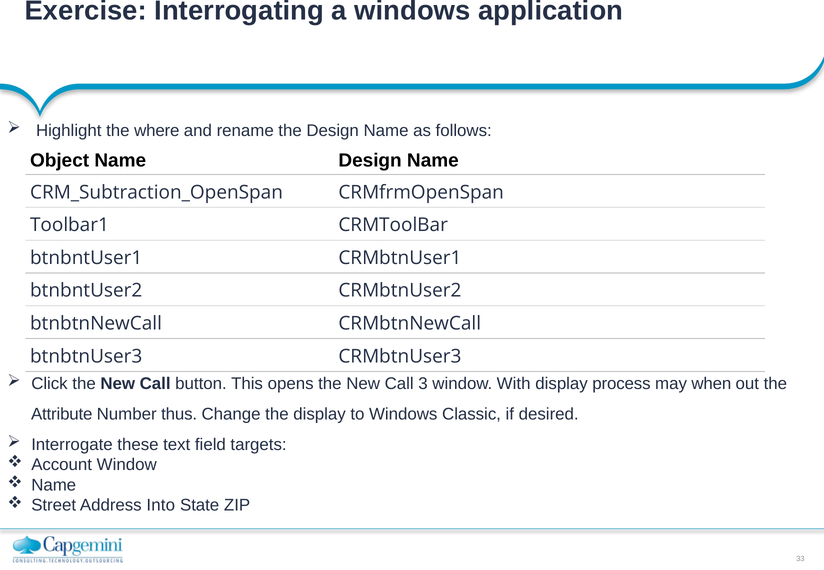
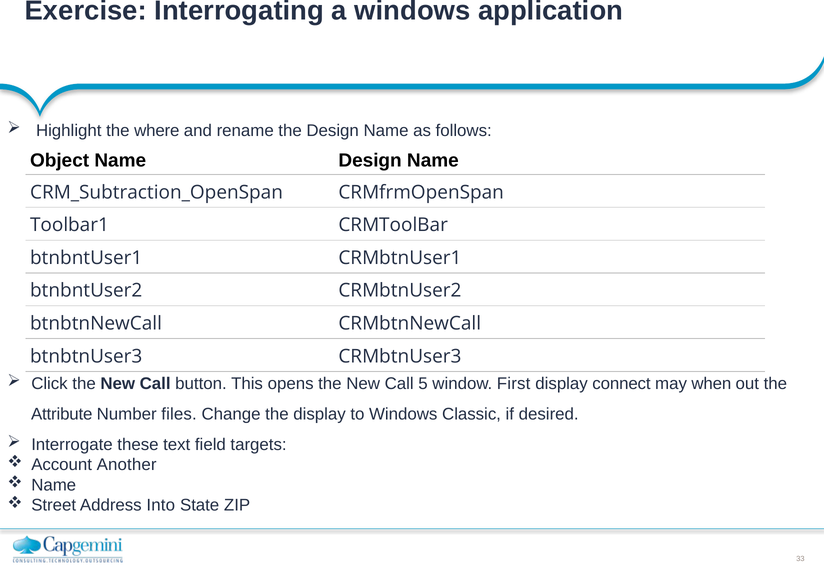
3: 3 -> 5 (423, 384)
With: With -> First (514, 384)
process: process -> connect (621, 384)
thus: thus -> files (179, 414)
Account Window: Window -> Another (127, 465)
